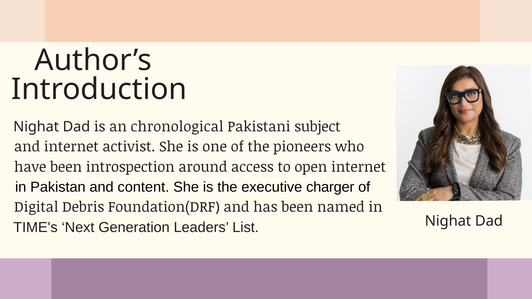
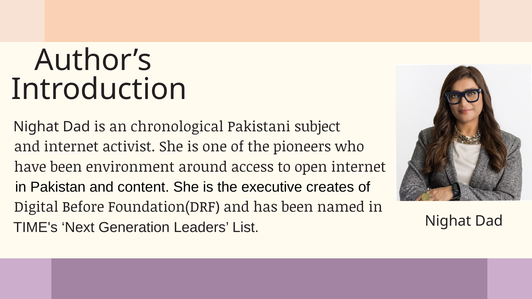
introspection: introspection -> environment (130, 167)
charger: charger -> creates (330, 187)
Debris: Debris -> Before (83, 207)
